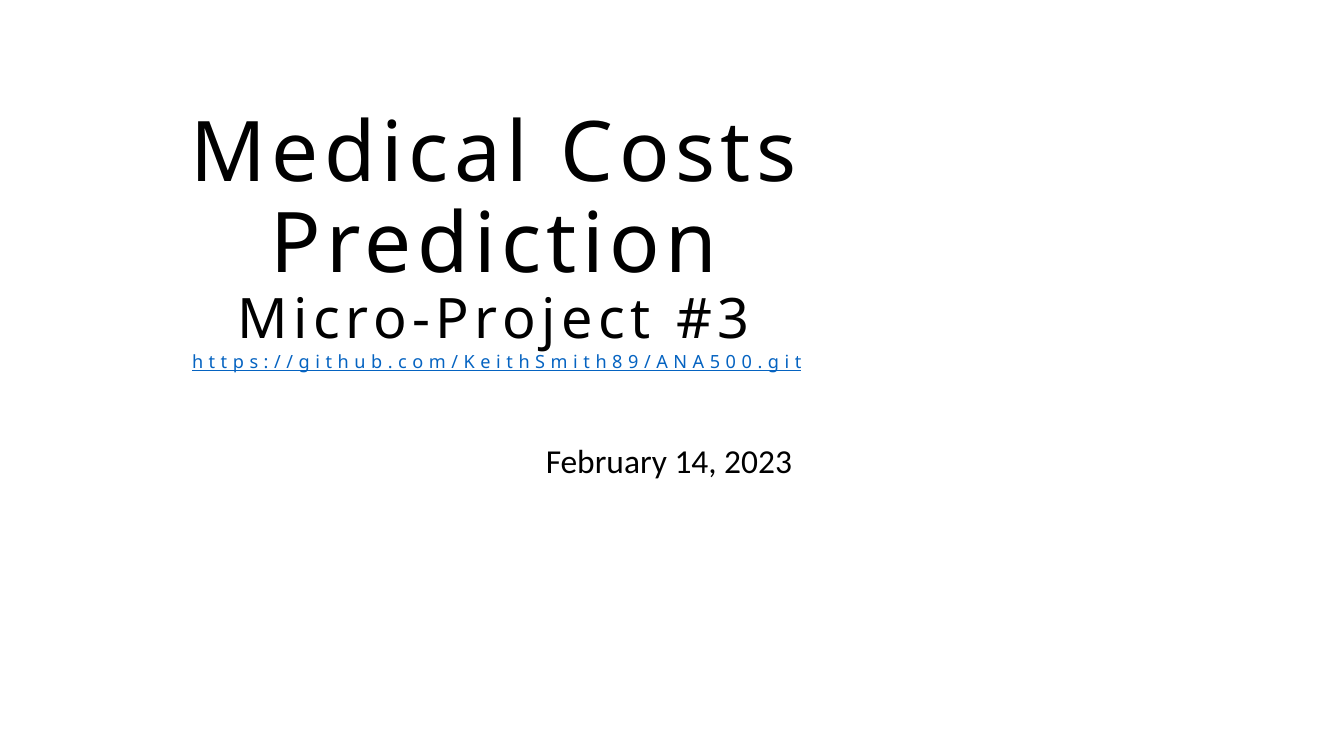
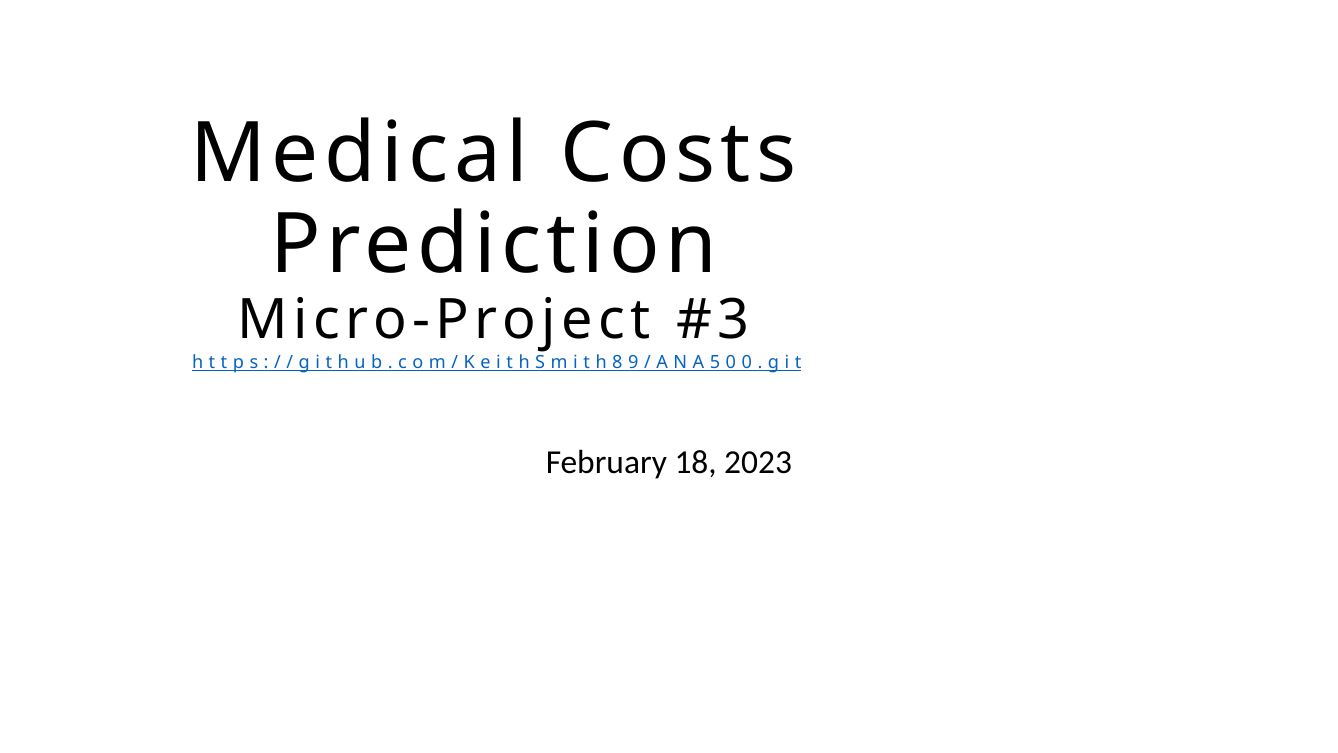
14: 14 -> 18 (696, 462)
